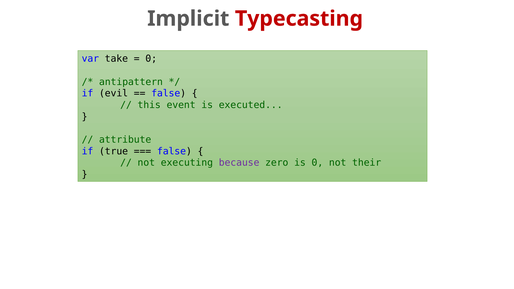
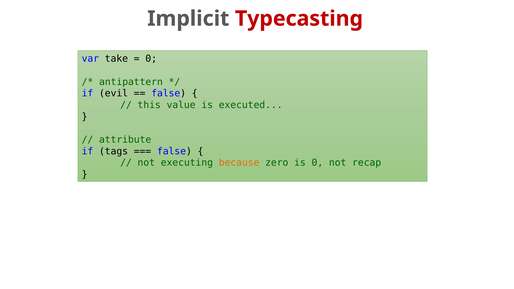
event: event -> value (181, 105)
true: true -> tags (114, 151)
because colour: purple -> orange (239, 163)
their: their -> recap (367, 163)
